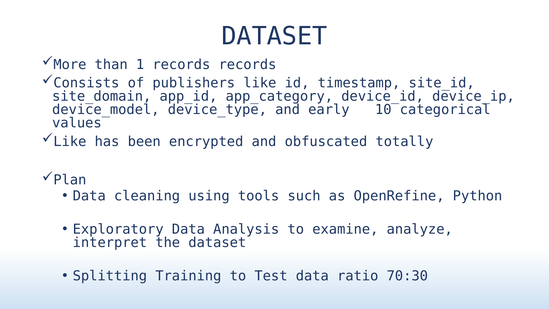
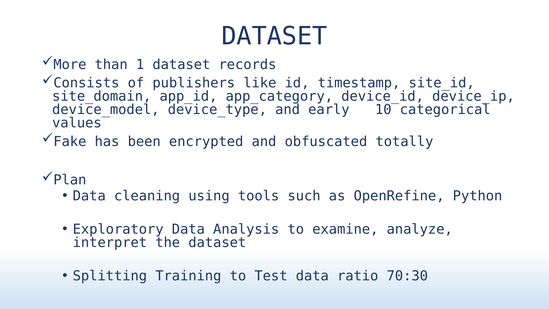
1 records: records -> dataset (181, 65)
Like: Like -> Fake (70, 142)
